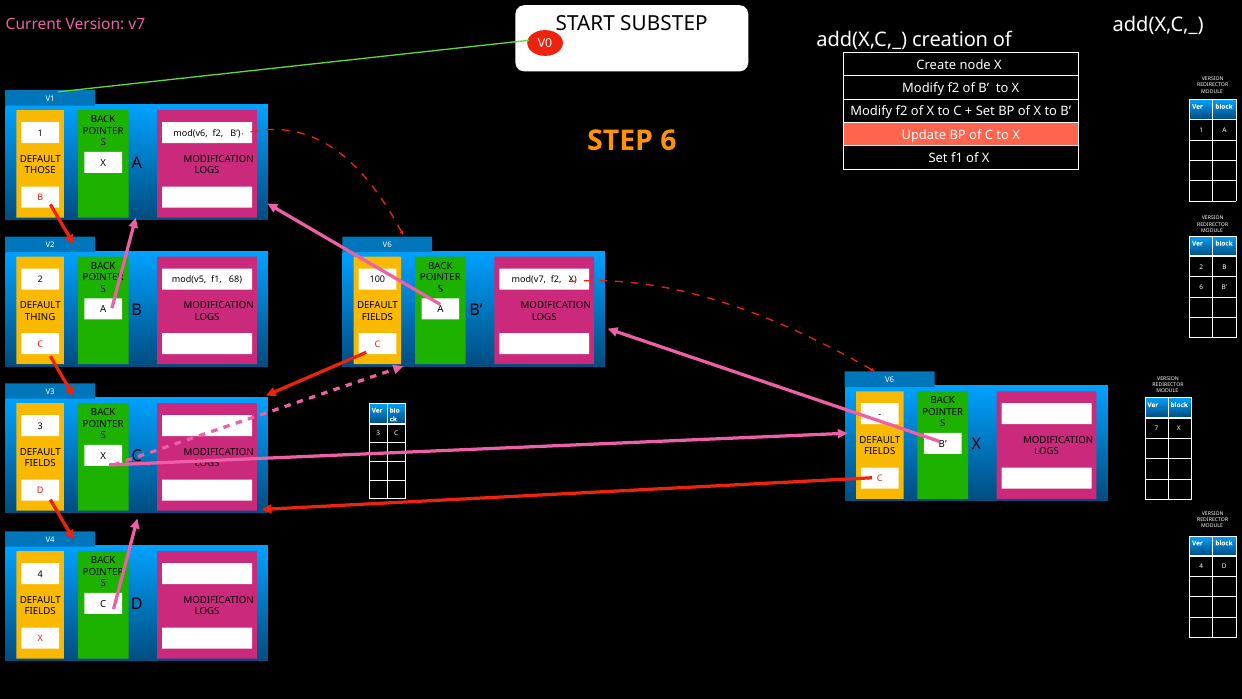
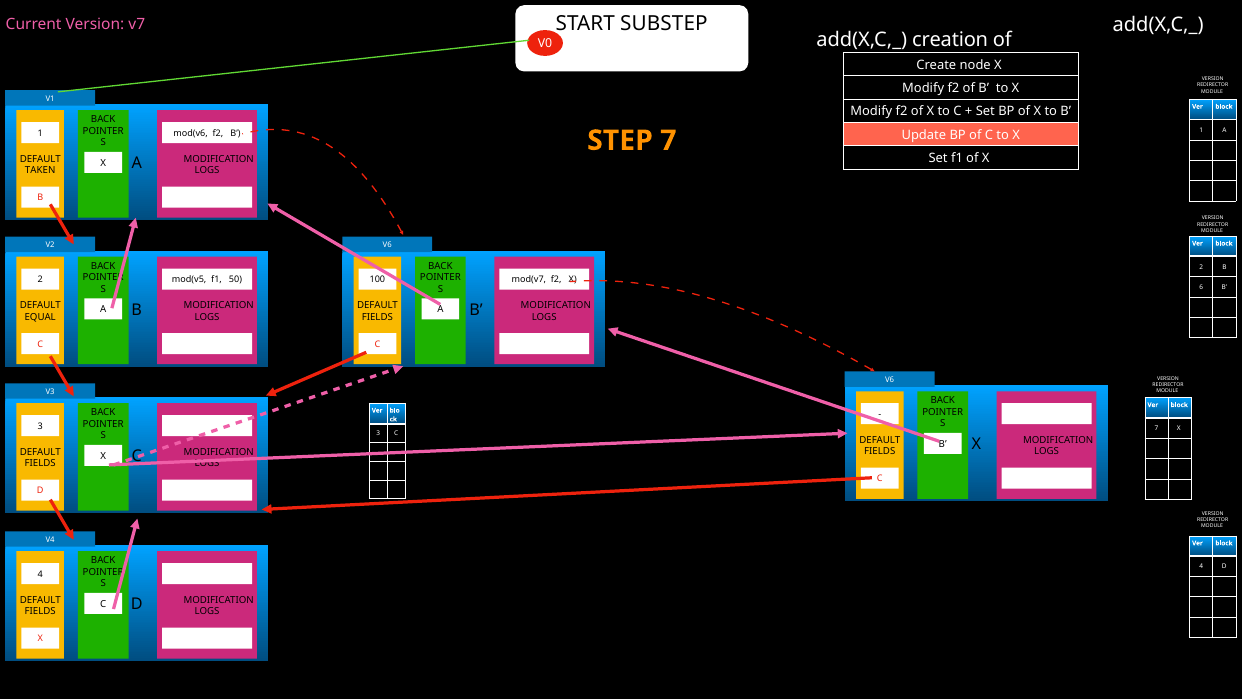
STEP 6: 6 -> 7 (668, 140)
THOSE: THOSE -> TAKEN (40, 170)
68: 68 -> 50 (235, 280)
THING: THING -> EQUAL (40, 317)
